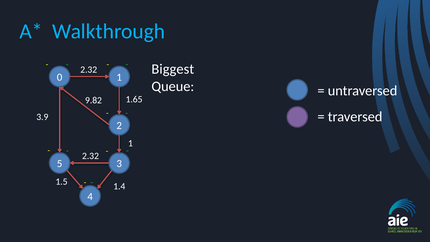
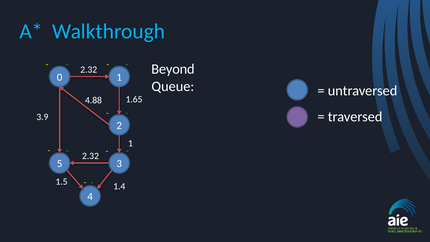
Biggest: Biggest -> Beyond (173, 69)
9.82: 9.82 -> 4.88 (93, 100)
